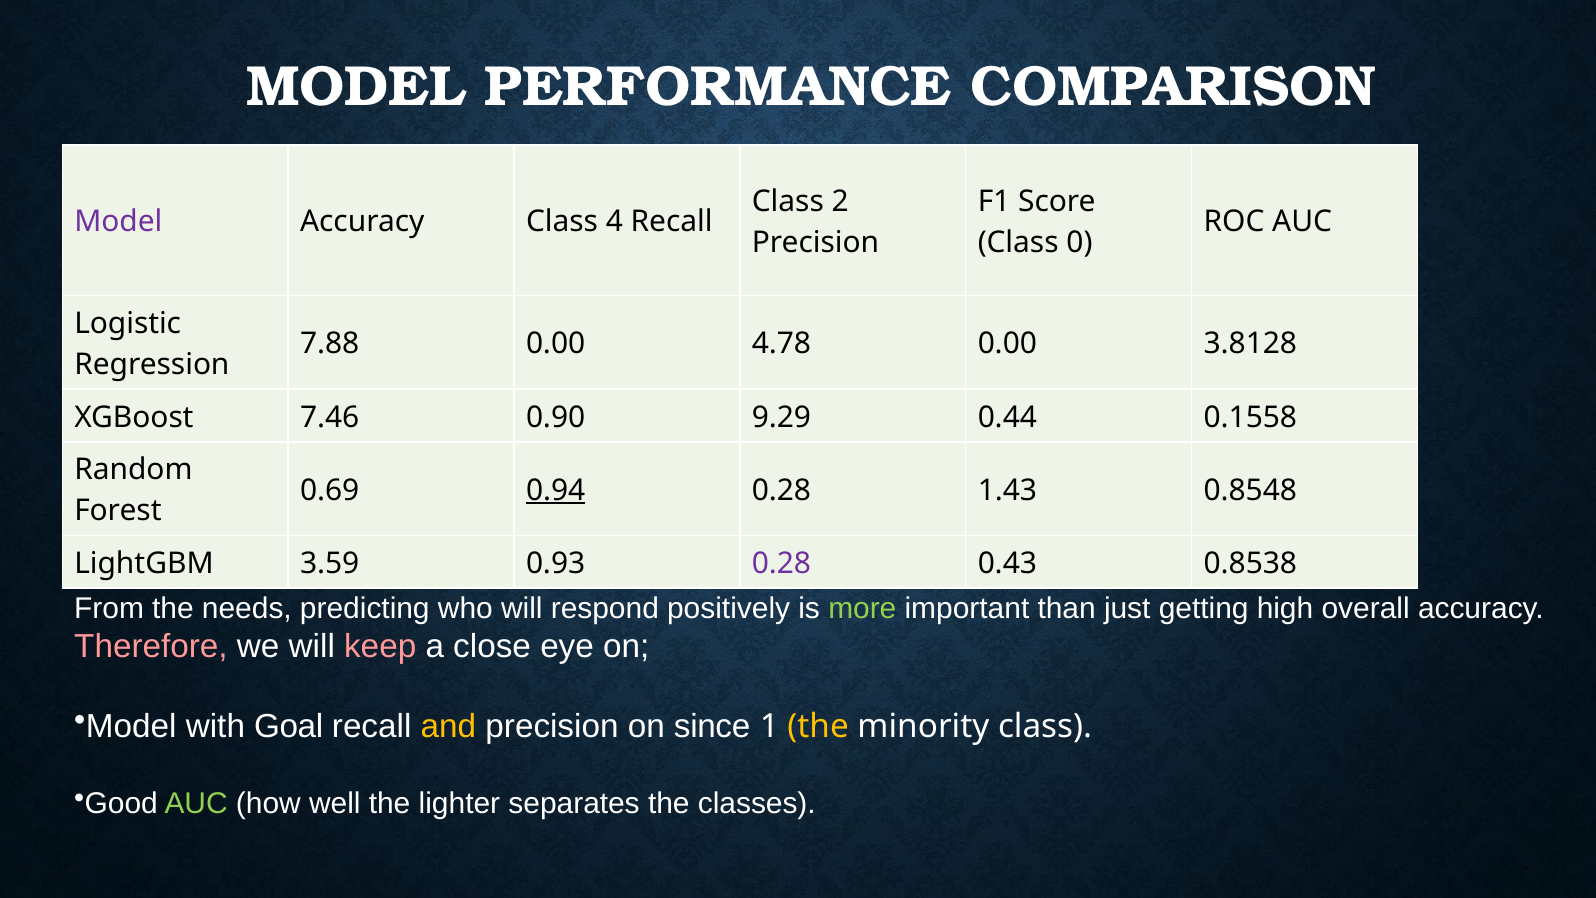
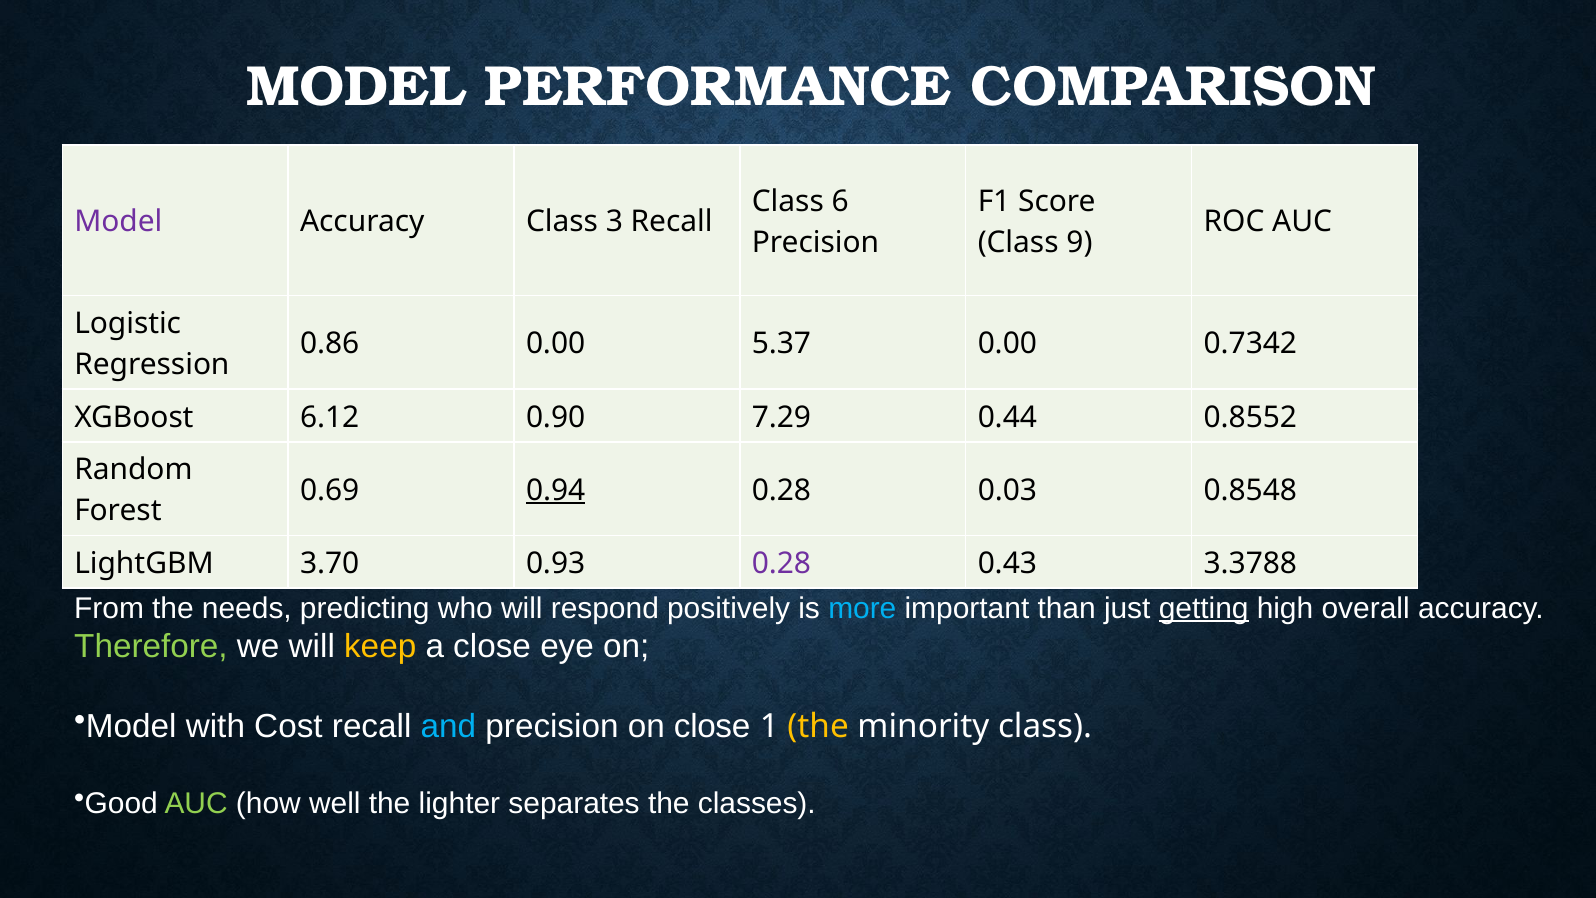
2: 2 -> 6 (840, 202)
4: 4 -> 3 (614, 222)
0: 0 -> 9 (1079, 242)
7.88: 7.88 -> 0.86 (330, 344)
4.78: 4.78 -> 5.37 (781, 344)
3.8128: 3.8128 -> 0.7342 (1250, 344)
7.46: 7.46 -> 6.12 (330, 417)
9.29: 9.29 -> 7.29 (781, 417)
0.1558: 0.1558 -> 0.8552 (1250, 417)
1.43: 1.43 -> 0.03 (1007, 490)
3.59: 3.59 -> 3.70 (330, 563)
0.8538: 0.8538 -> 3.3788 (1250, 563)
more colour: light green -> light blue (862, 608)
getting underline: none -> present (1204, 608)
Therefore colour: pink -> light green (151, 646)
keep colour: pink -> yellow (380, 646)
Goal: Goal -> Cost (288, 726)
and colour: yellow -> light blue (448, 726)
on since: since -> close (712, 726)
